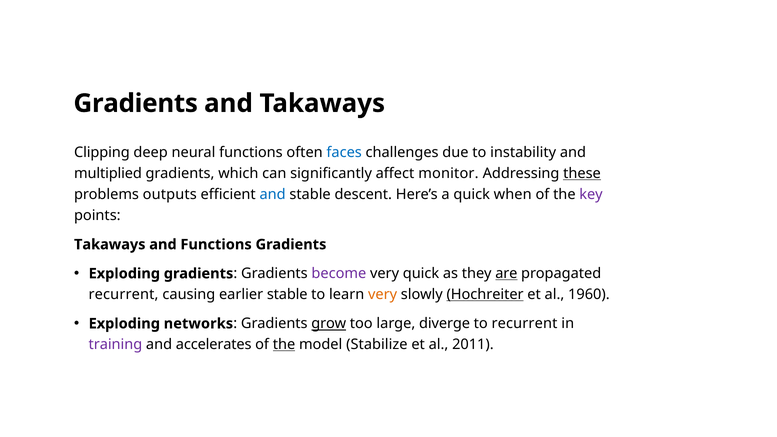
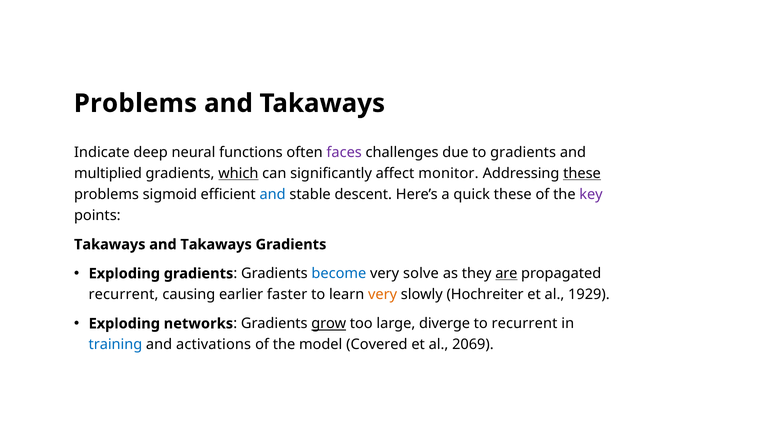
Gradients: Gradients -> Problems (135, 103)
Clipping: Clipping -> Indicate (102, 153)
faces colour: blue -> purple (344, 153)
to instability: instability -> gradients (523, 153)
which underline: none -> present (238, 174)
outputs: outputs -> sigmoid (170, 194)
quick when: when -> these (513, 194)
Functions: Functions -> Takaways (216, 245)
become colour: purple -> blue (339, 274)
very quick: quick -> solve (421, 274)
earlier stable: stable -> faster (287, 295)
Hochreiter underline: present -> none (485, 295)
1960: 1960 -> 1929 (589, 295)
training colour: purple -> blue (115, 345)
accelerates: accelerates -> activations (214, 345)
the underline: present -> none (284, 345)
Stabilize: Stabilize -> Covered (377, 345)
2011: 2011 -> 2069 (473, 345)
